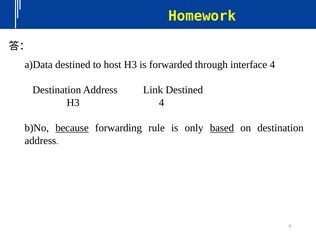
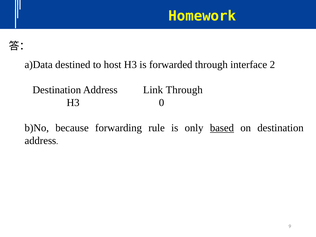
interface 4: 4 -> 2 (272, 65)
Link Destined: Destined -> Through (184, 90)
H3 4: 4 -> 0 (162, 103)
because underline: present -> none (72, 128)
